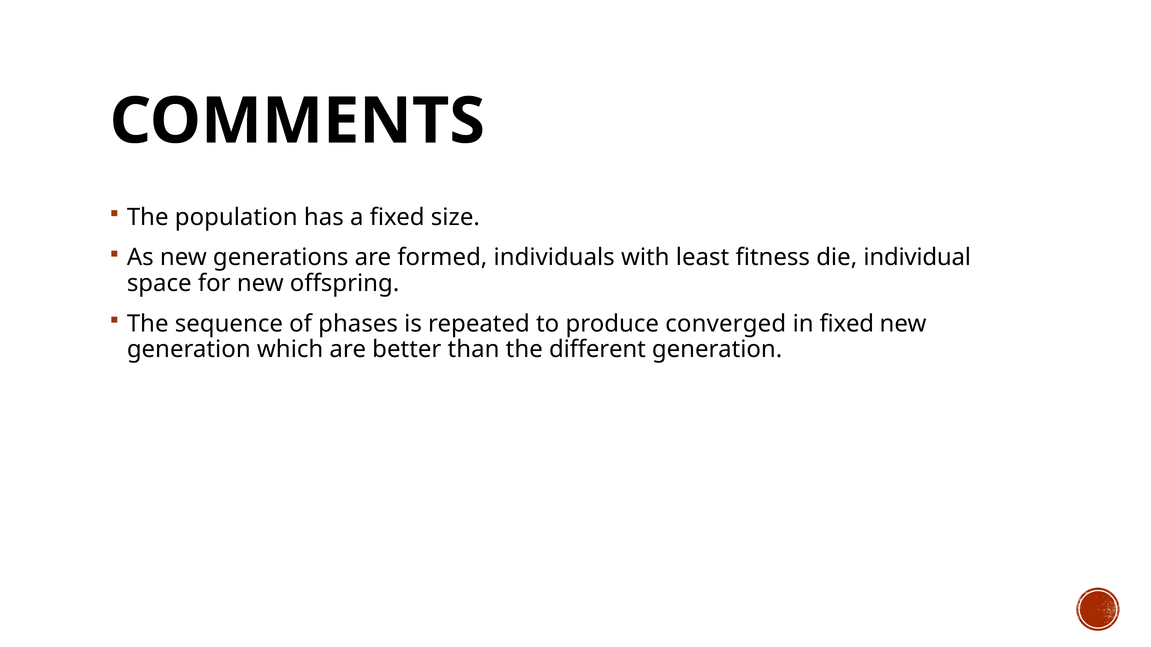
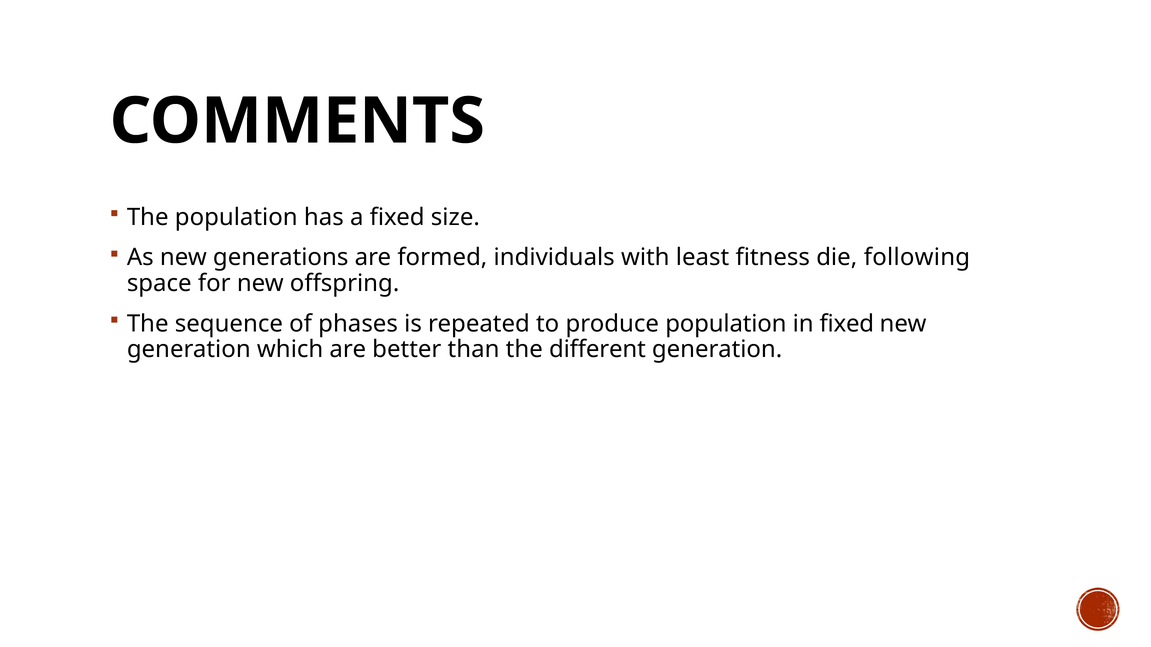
individual: individual -> following (917, 258)
produce converged: converged -> population (726, 324)
